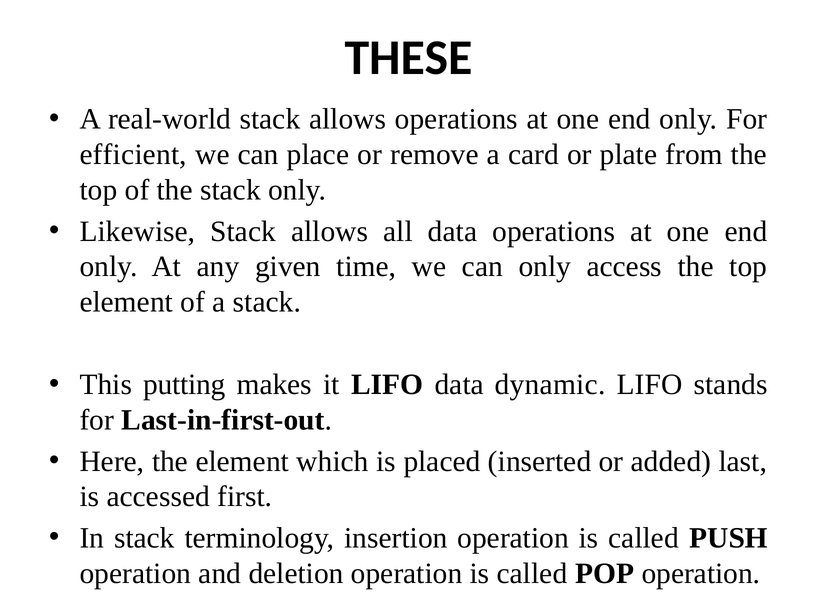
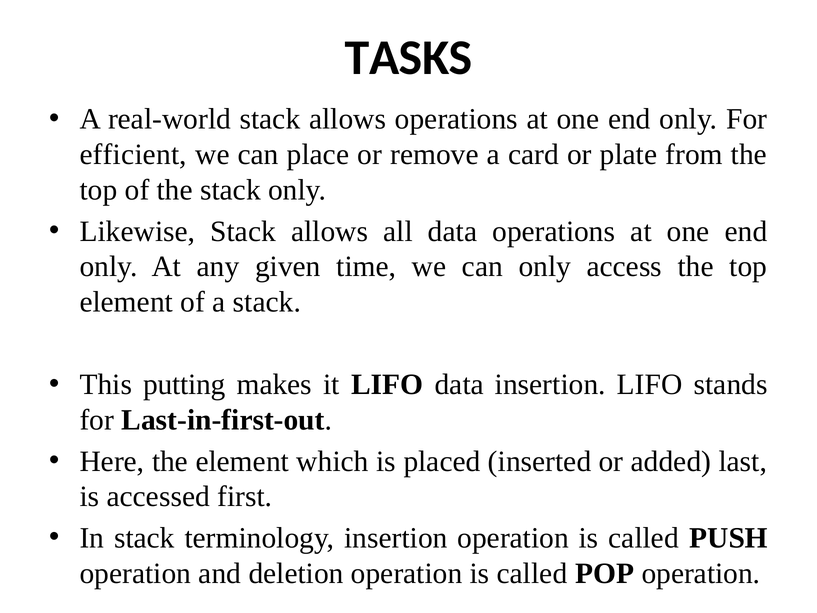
THESE: THESE -> TASKS (409, 58)
data dynamic: dynamic -> insertion (550, 384)
